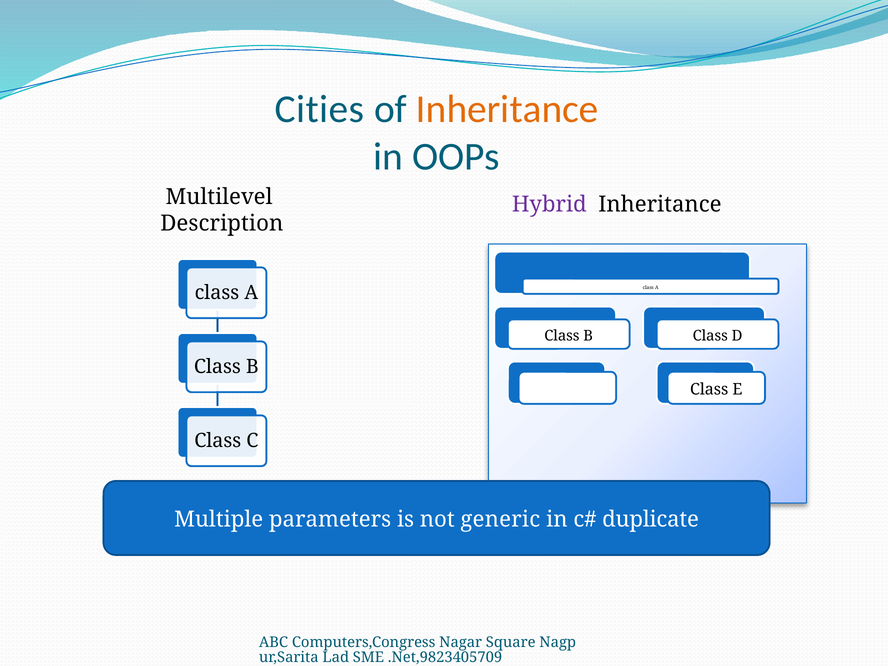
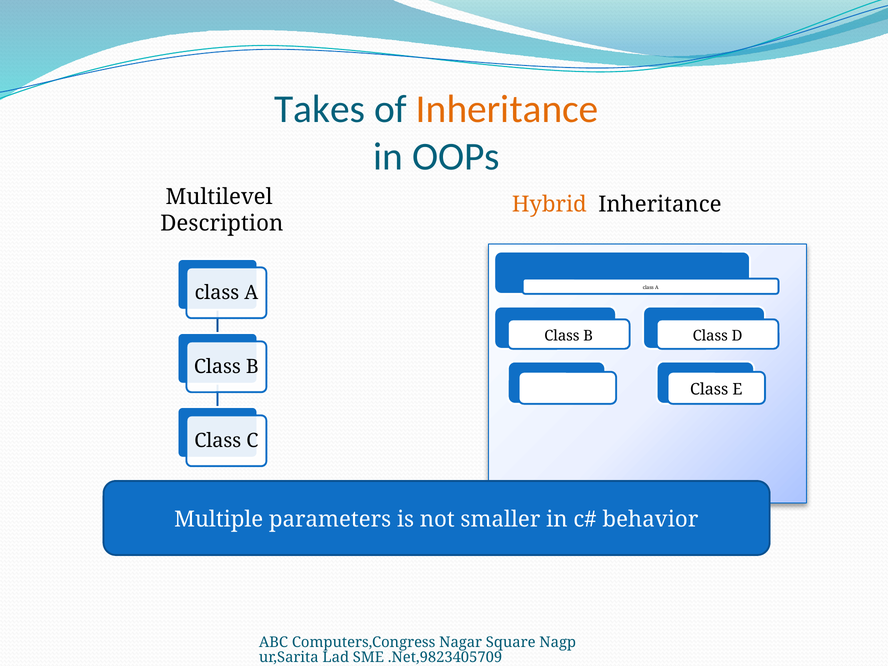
Cities: Cities -> Takes (320, 109)
Hybrid colour: purple -> orange (549, 204)
generic: generic -> smaller (500, 520)
duplicate: duplicate -> behavior (650, 520)
